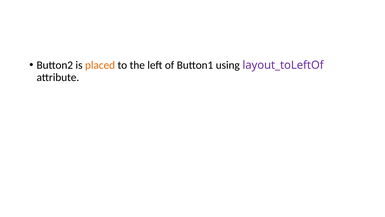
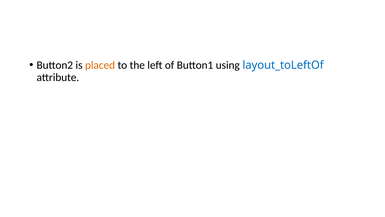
layout_toLeftOf colour: purple -> blue (283, 65)
